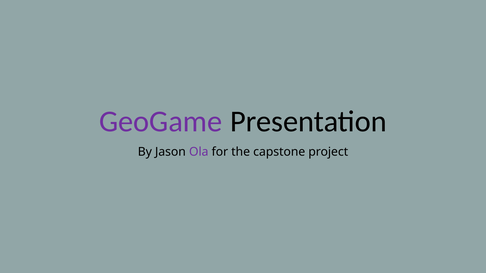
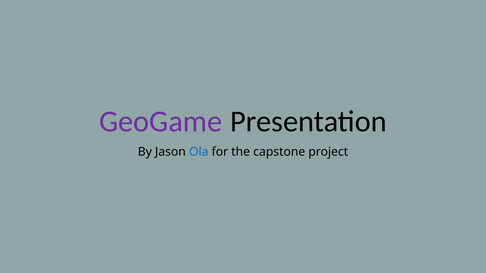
Ola colour: purple -> blue (199, 152)
